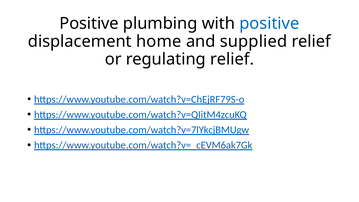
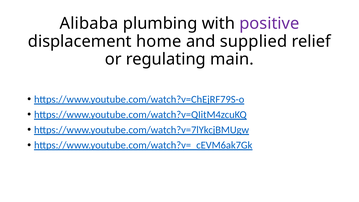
Positive: Positive -> Alibaba (89, 24)
positive colour: blue -> purple (269, 24)
regulating relief: relief -> main (232, 59)
